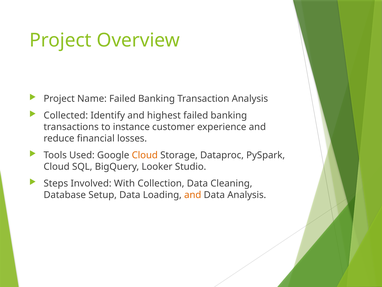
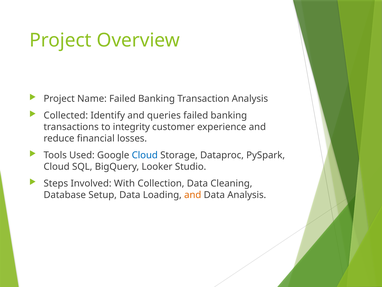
highest: highest -> queries (164, 115)
instance: instance -> integrity (131, 127)
Cloud colour: orange -> blue (145, 155)
